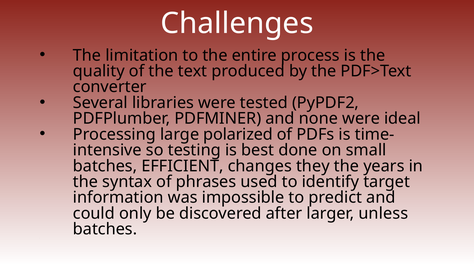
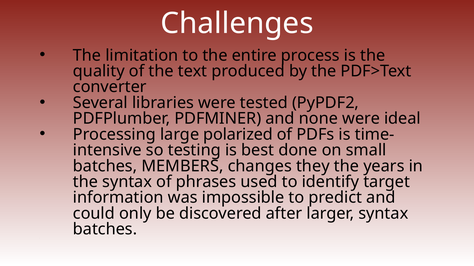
EFFICIENT: EFFICIENT -> MEMBERS (182, 166)
larger unless: unless -> syntax (383, 214)
